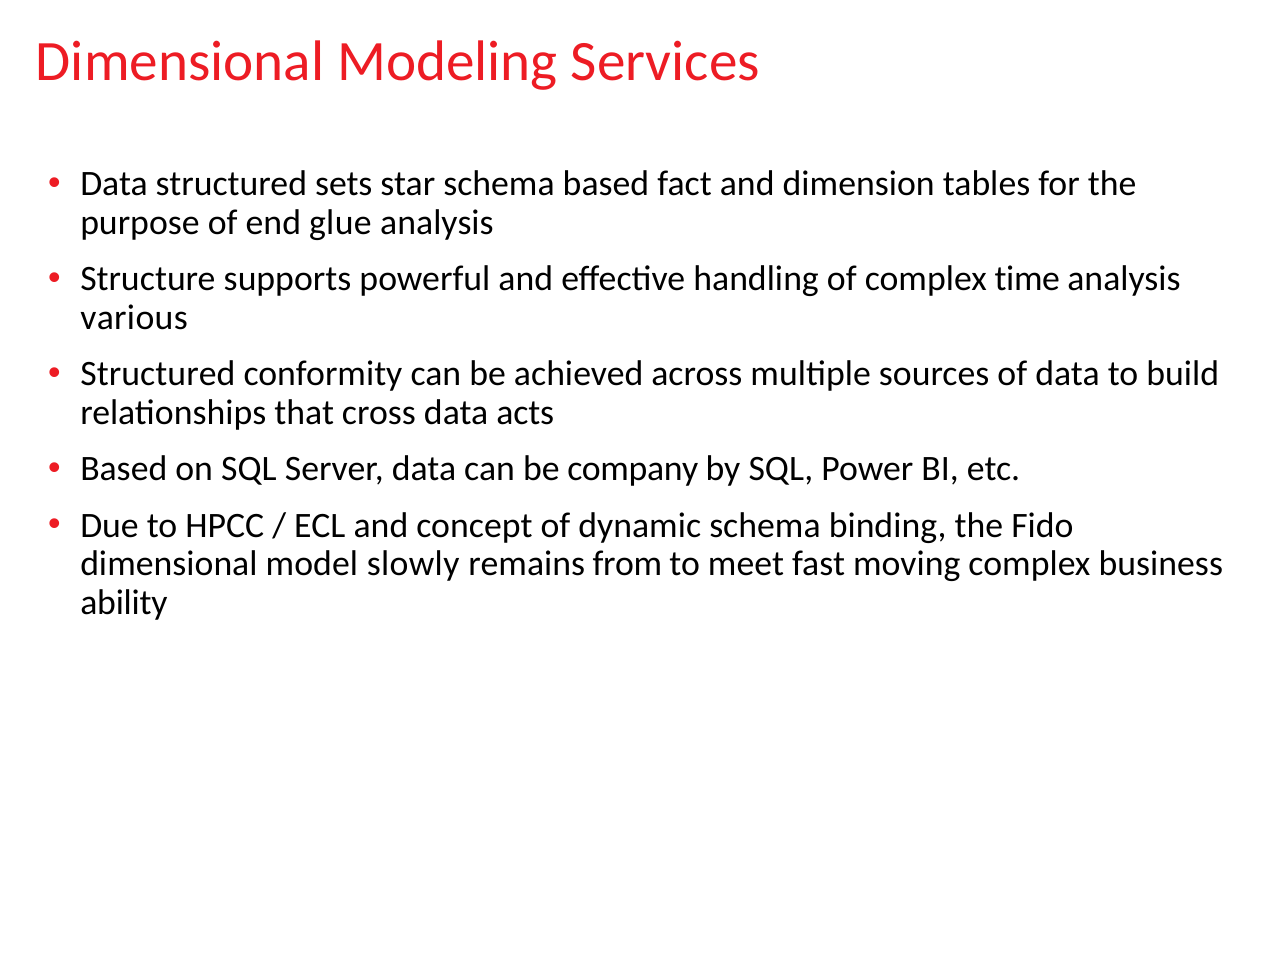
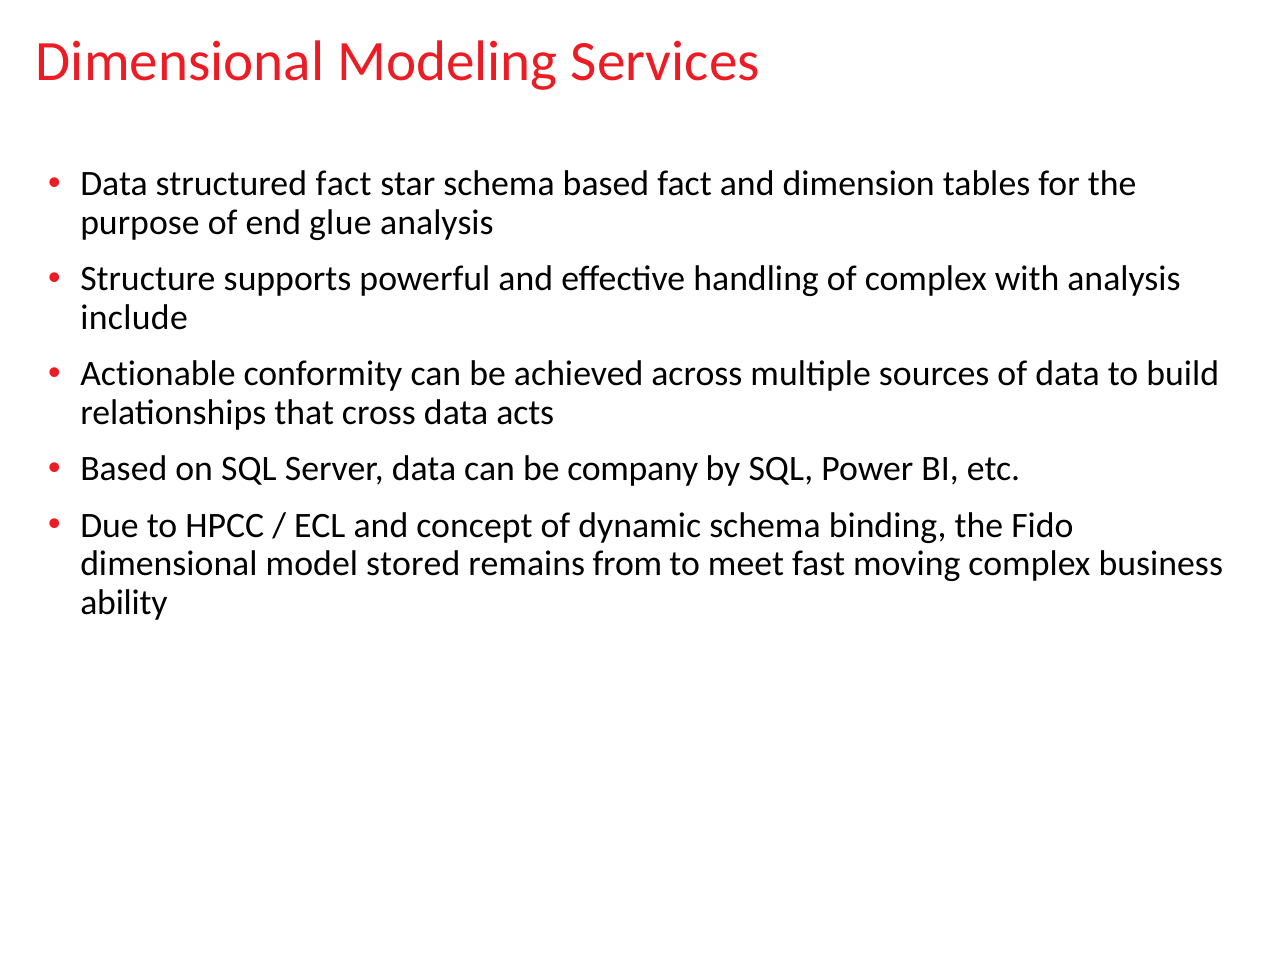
structured sets: sets -> fact (344, 184)
time: time -> with (1027, 279)
various: various -> include (134, 318)
Structured: Structured -> Actionable (158, 374)
slowly: slowly -> stored (413, 564)
